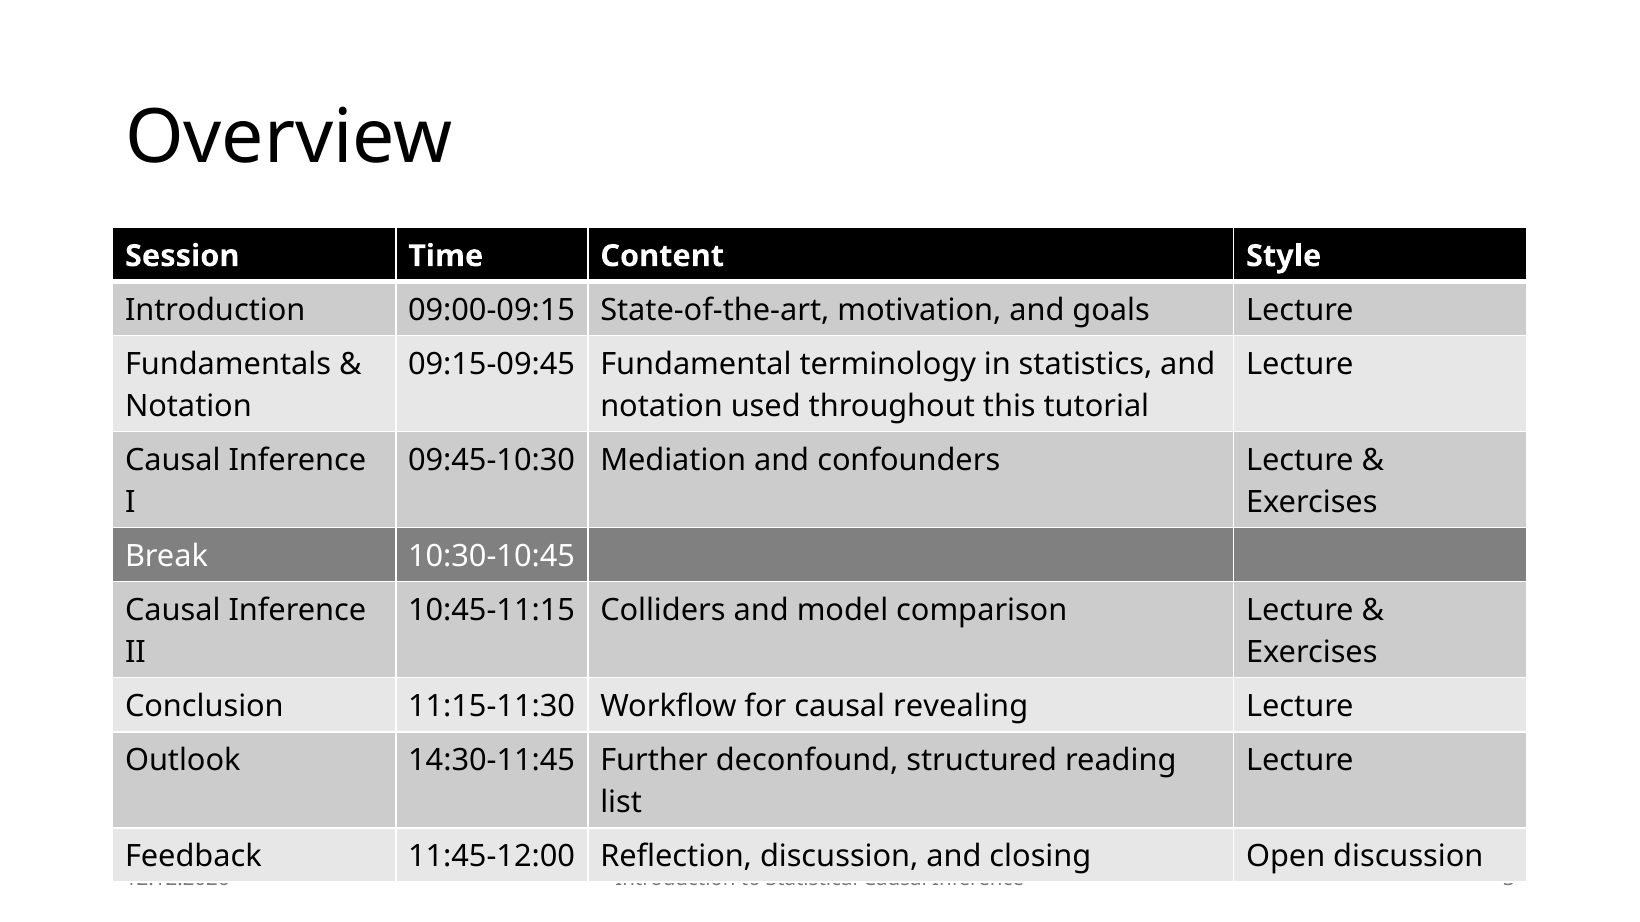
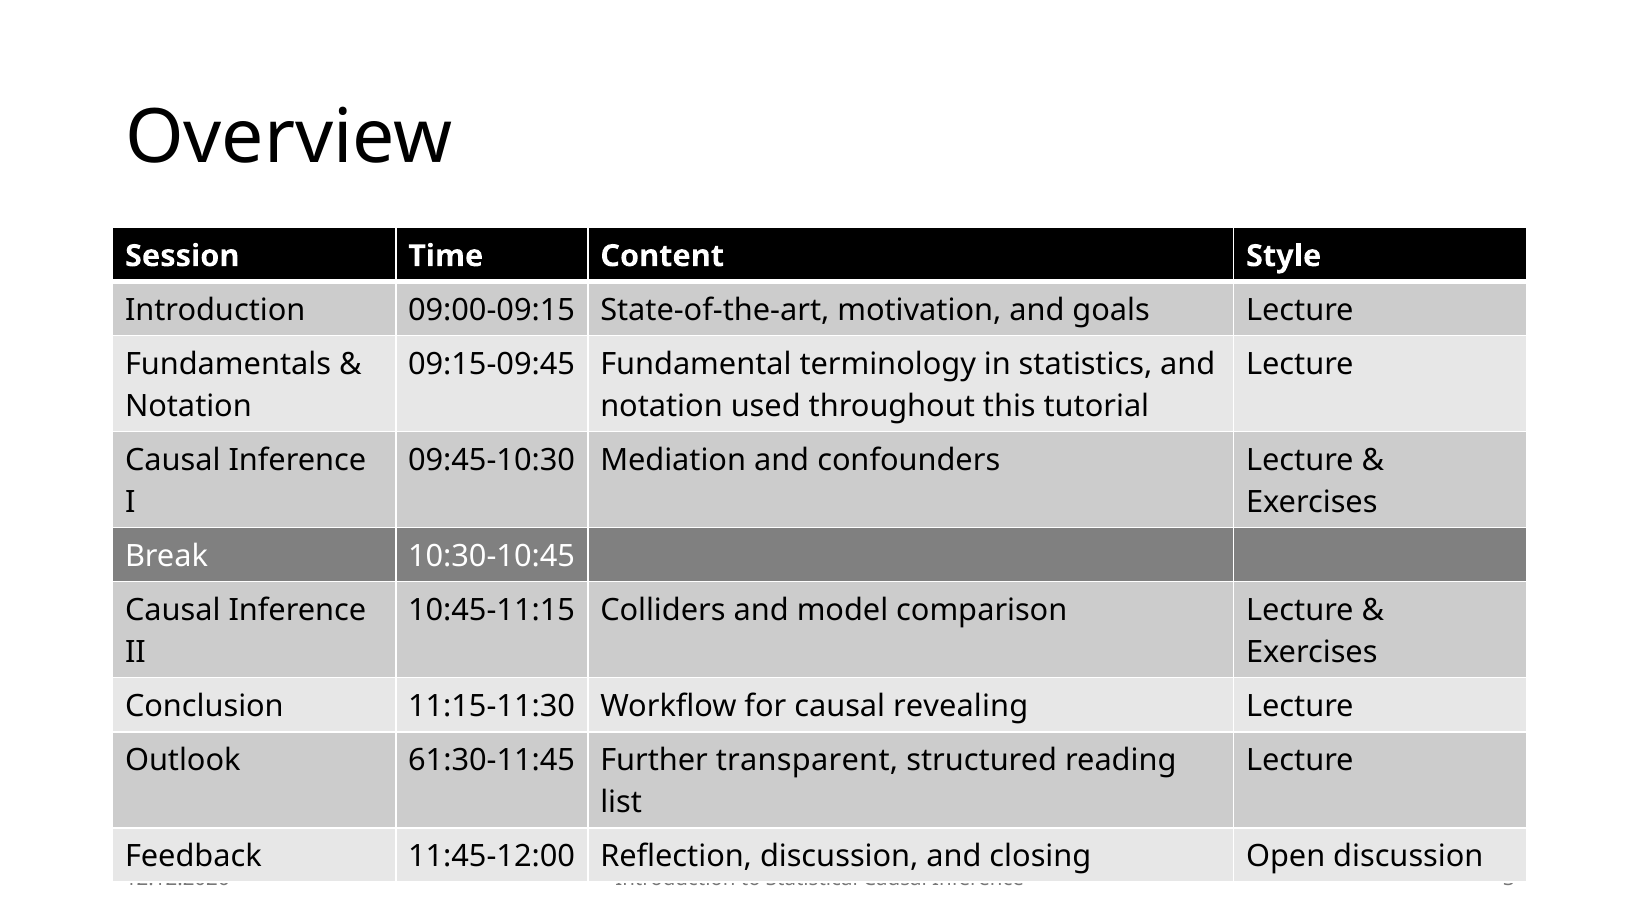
14:30-11:45: 14:30-11:45 -> 61:30-11:45 (492, 761)
deconfound: deconfound -> transparent (807, 761)
